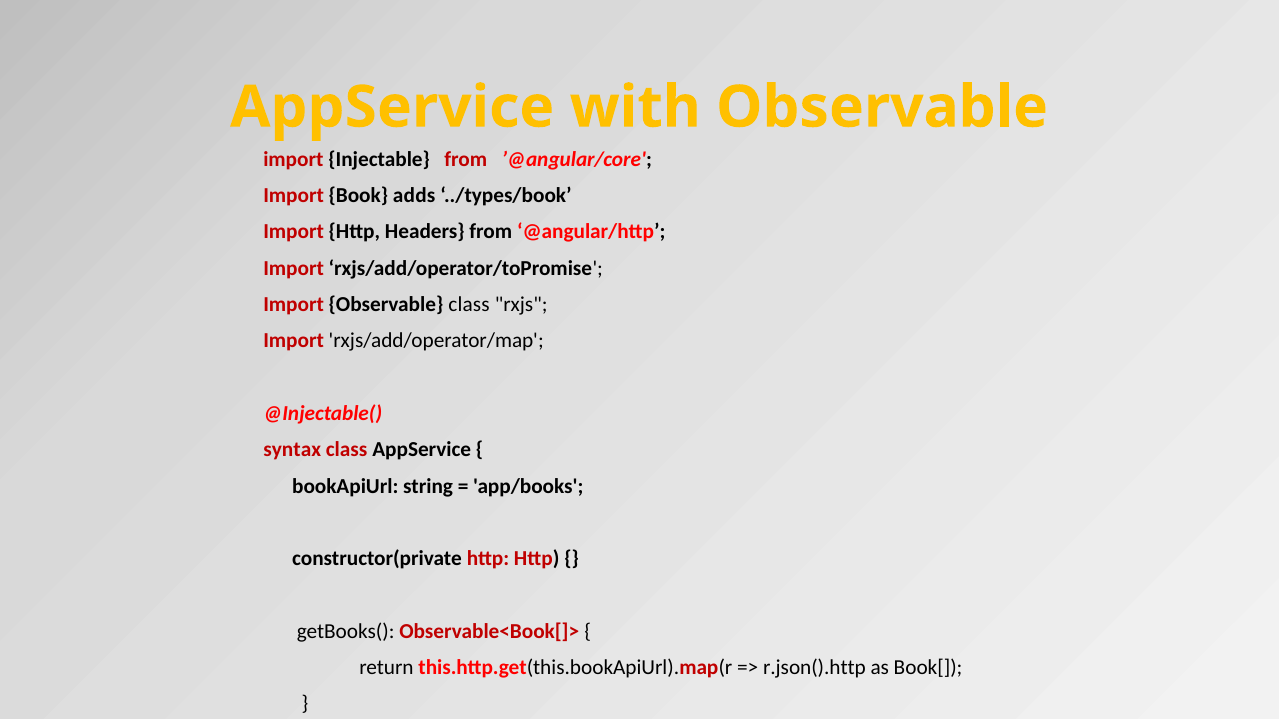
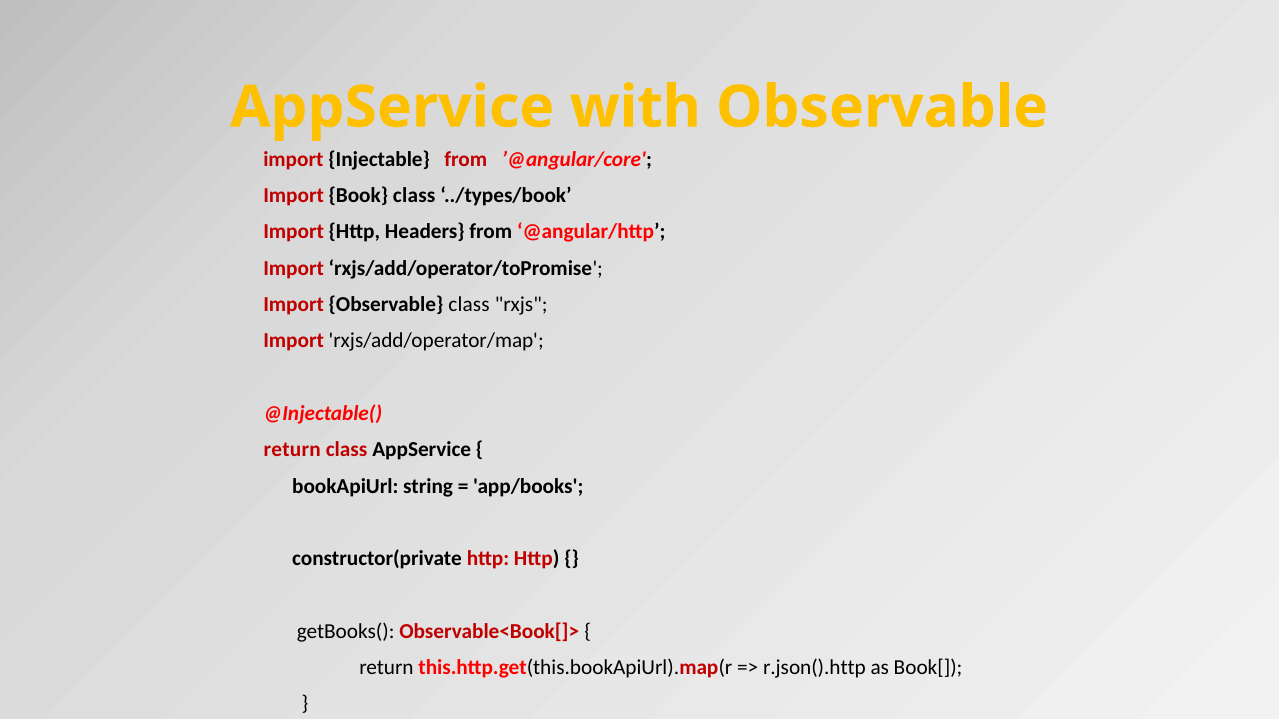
Book adds: adds -> class (414, 196)
syntax: syntax -> return (292, 450)
